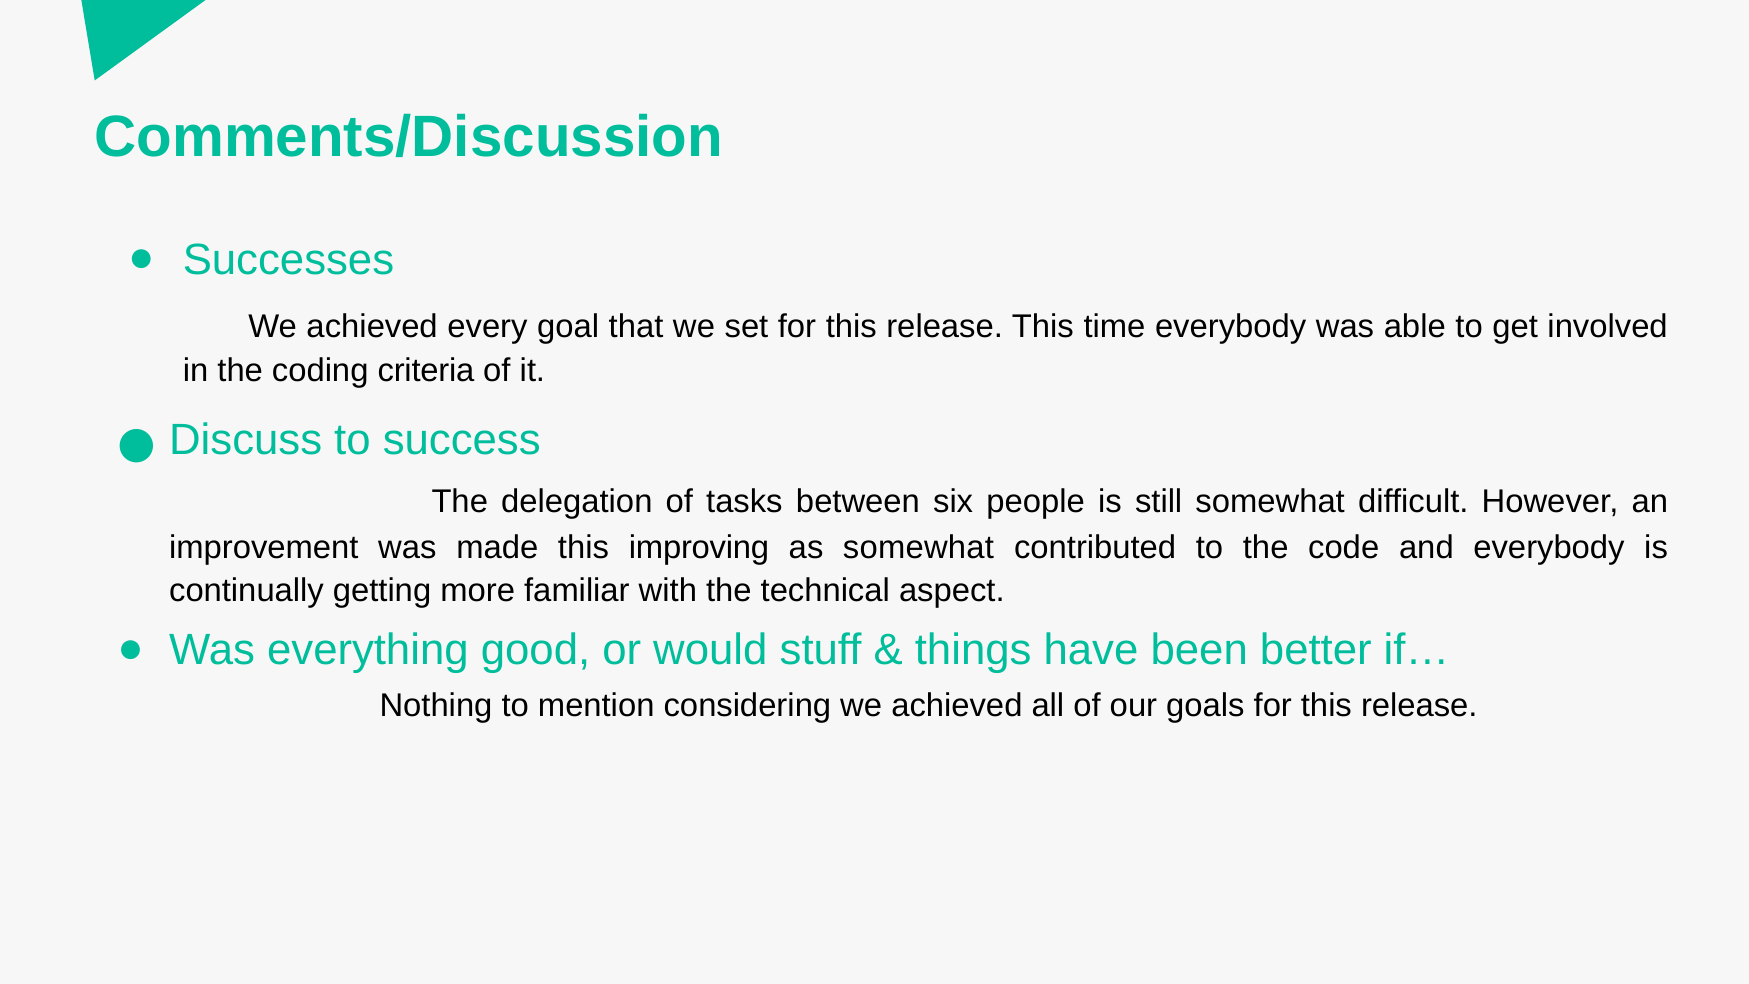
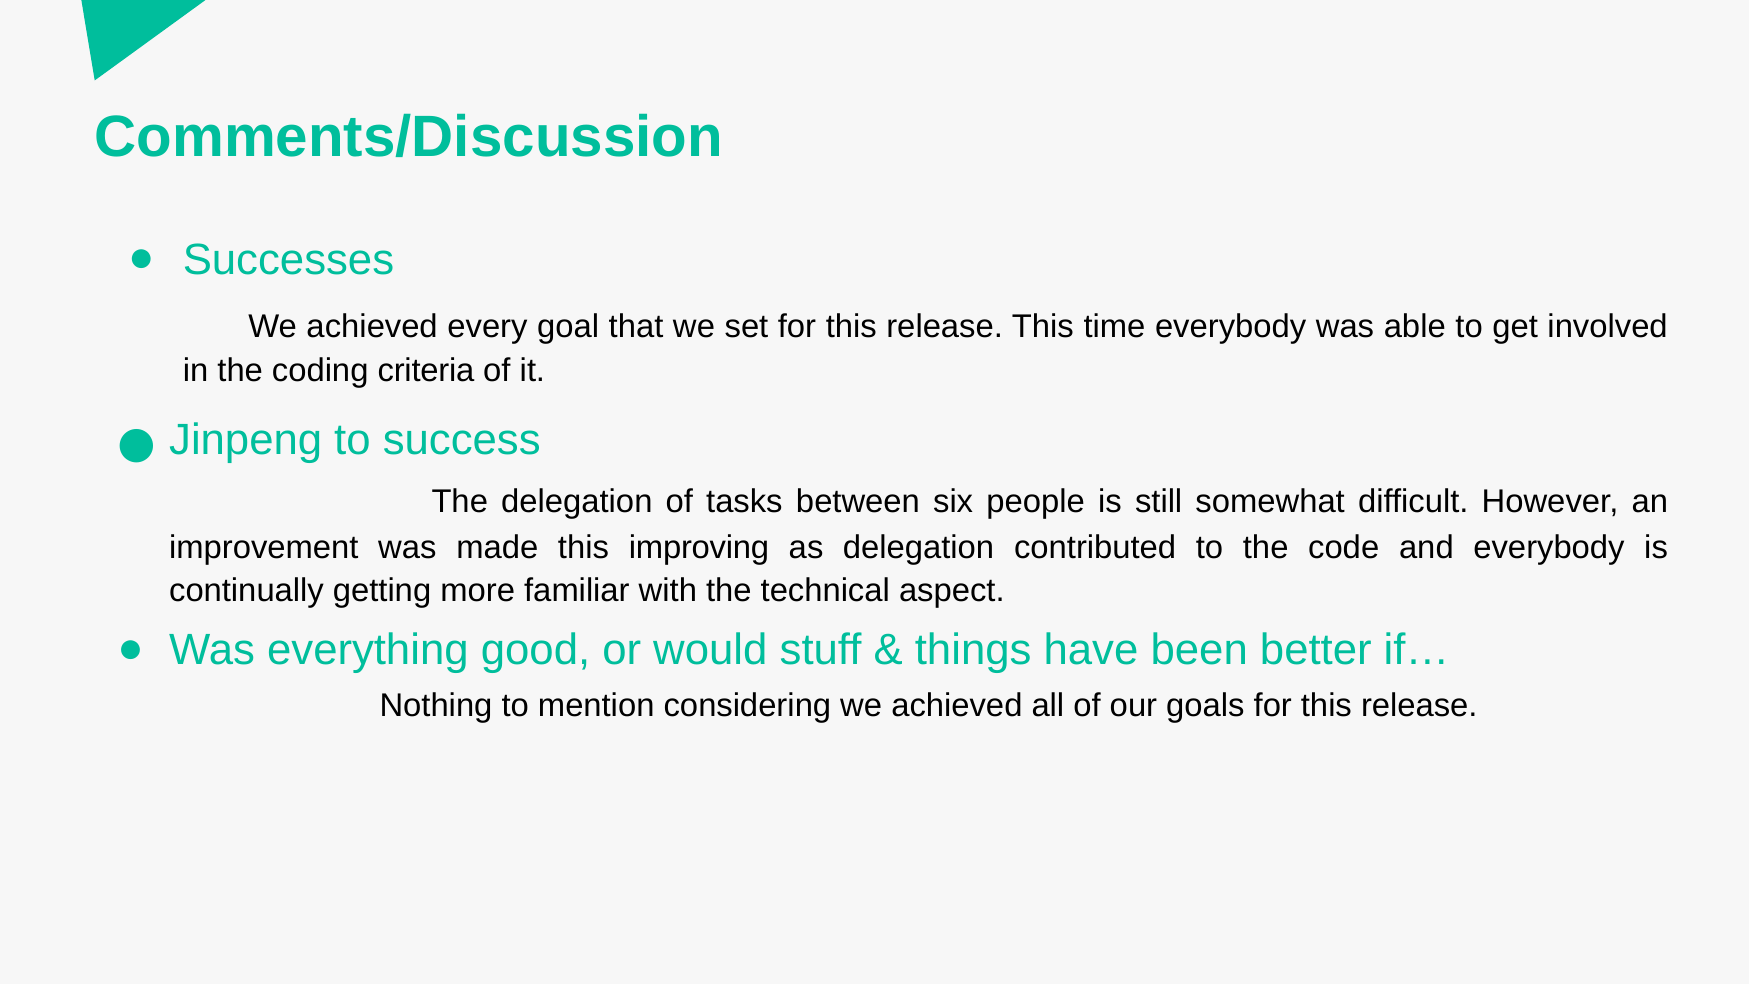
Discuss: Discuss -> Jinpeng (246, 440)
as somewhat: somewhat -> delegation (919, 547)
